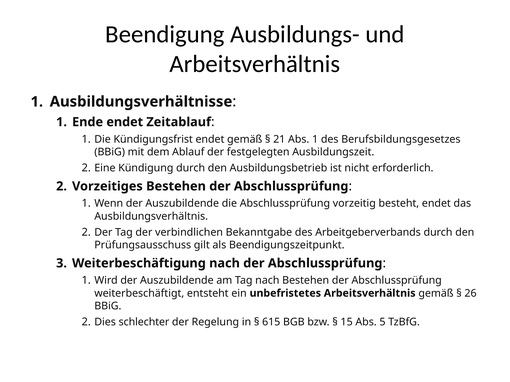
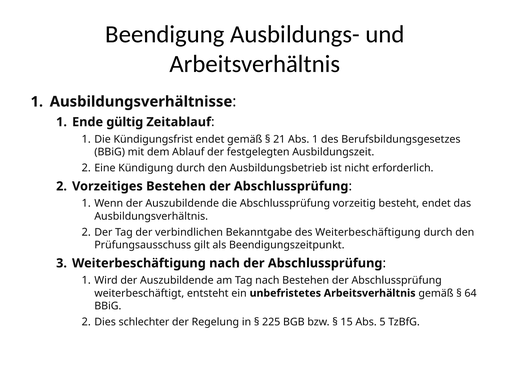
Ende endet: endet -> gültig (125, 122)
des Arbeitgeberverbands: Arbeitgeberverbands -> Weiterbeschäftigung (368, 233)
26: 26 -> 64 (471, 294)
615: 615 -> 225 (271, 322)
